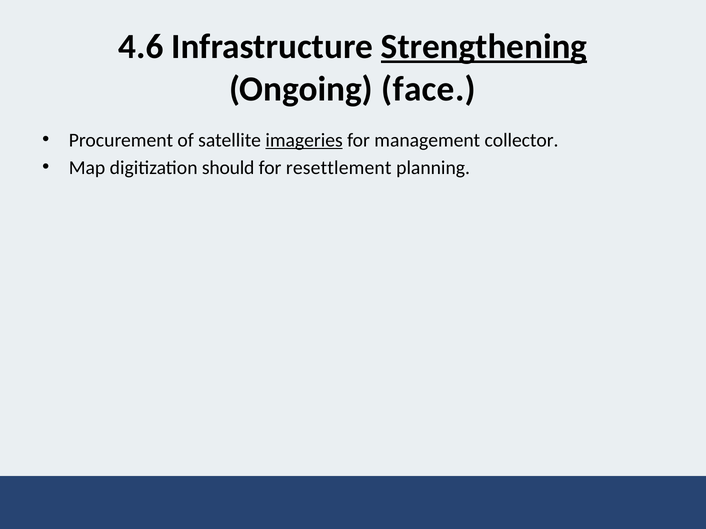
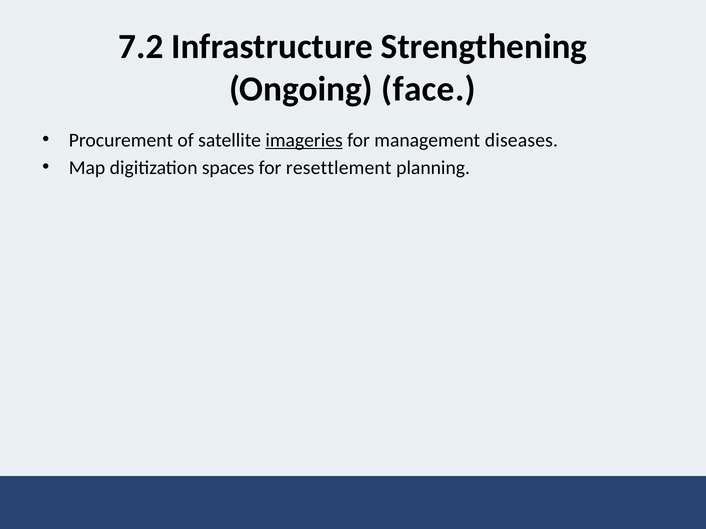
4.6: 4.6 -> 7.2 (141, 47)
Strengthening underline: present -> none (484, 47)
collector: collector -> diseases (521, 140)
should: should -> spaces (228, 168)
